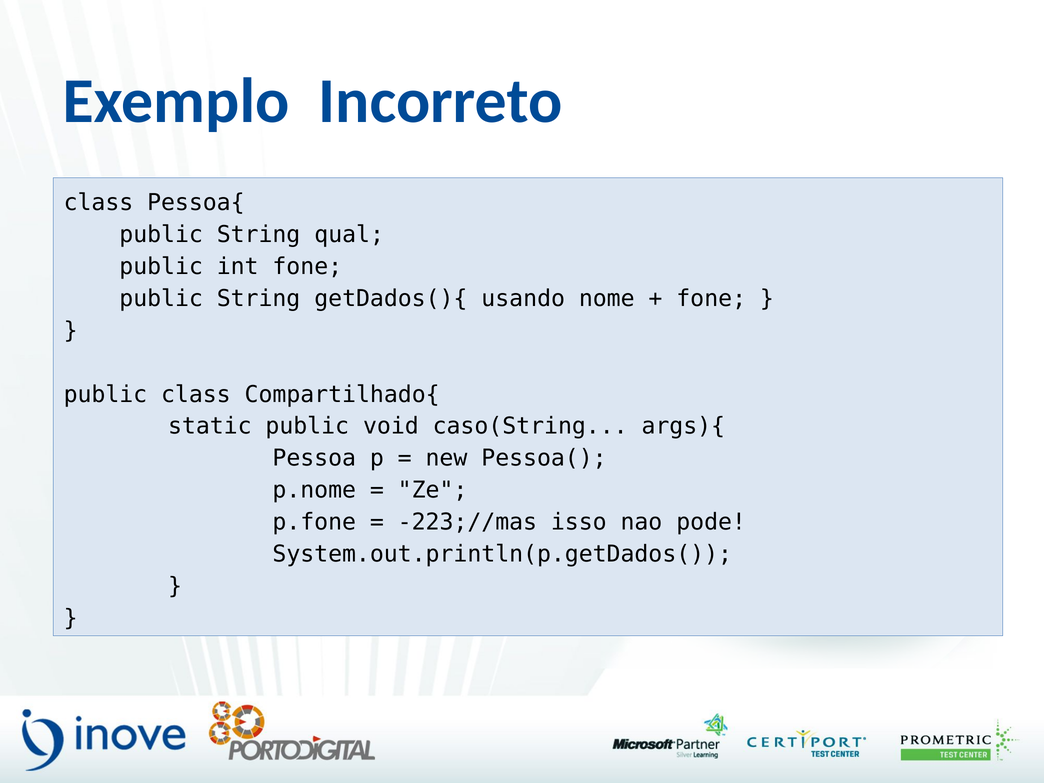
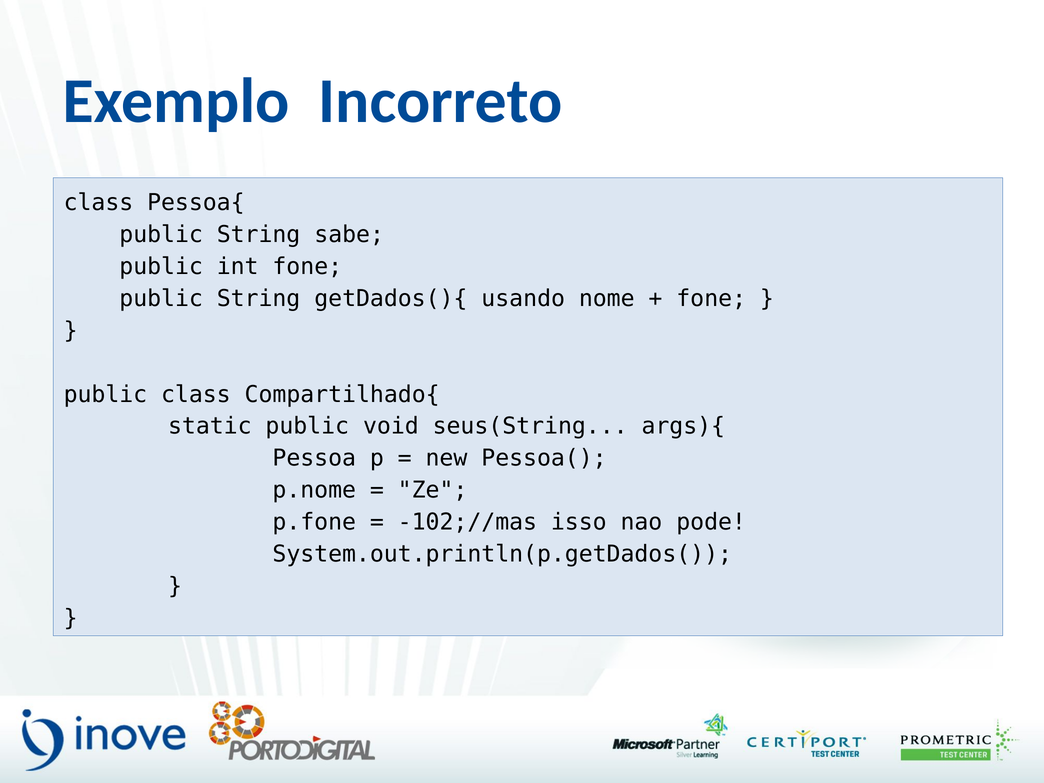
qual: qual -> sabe (349, 234)
caso(String: caso(String -> seus(String (530, 426)
-223;//mas: -223;//mas -> -102;//mas (467, 522)
